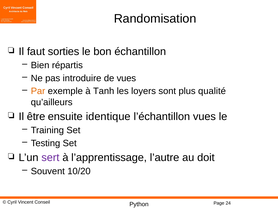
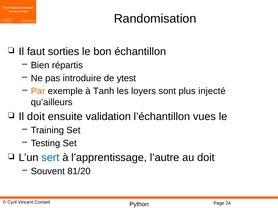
de vues: vues -> ytest (126, 78)
qualité: qualité -> injecté (212, 91)
Il être: être -> doit (36, 117)
identique: identique -> validation (108, 117)
sert colour: purple -> blue (50, 158)
10/20: 10/20 -> 81/20 (79, 172)
